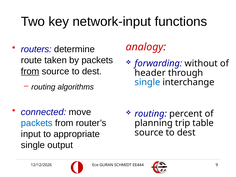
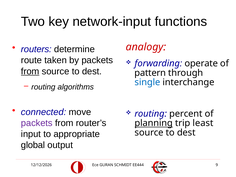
without: without -> operate (201, 63)
header: header -> pattern (150, 73)
packets colour: blue -> purple (37, 123)
planning underline: none -> present (154, 123)
table: table -> least (203, 123)
single: single -> global (33, 145)
